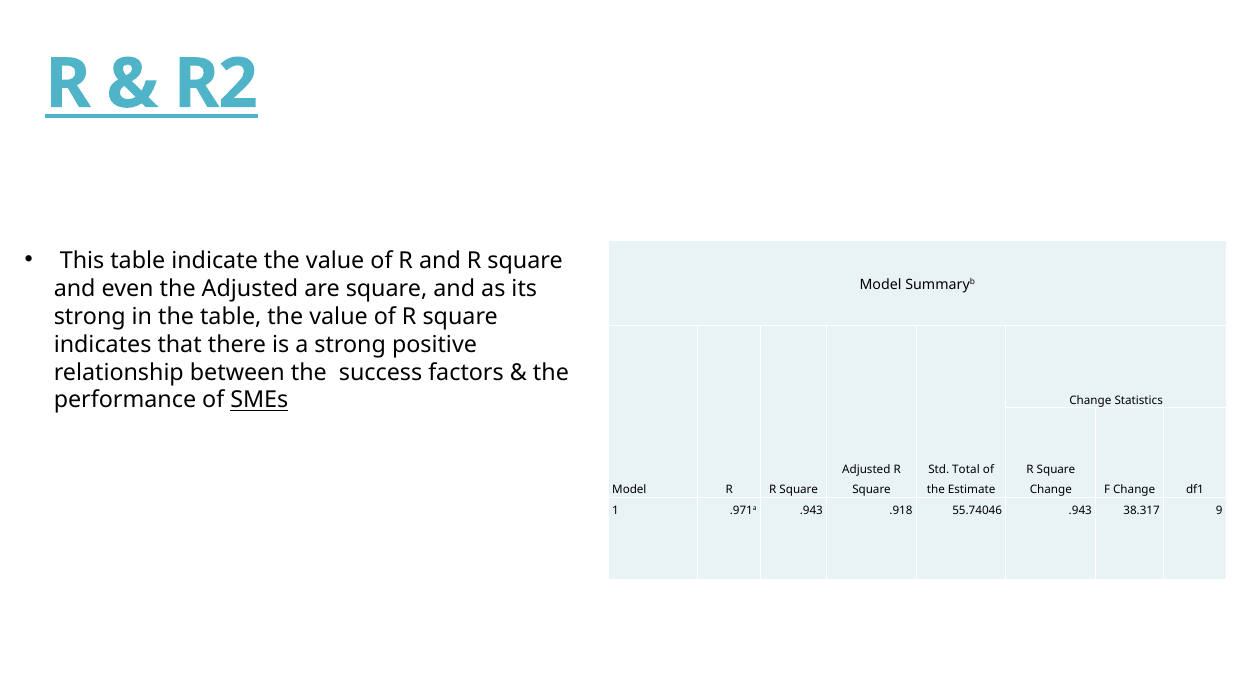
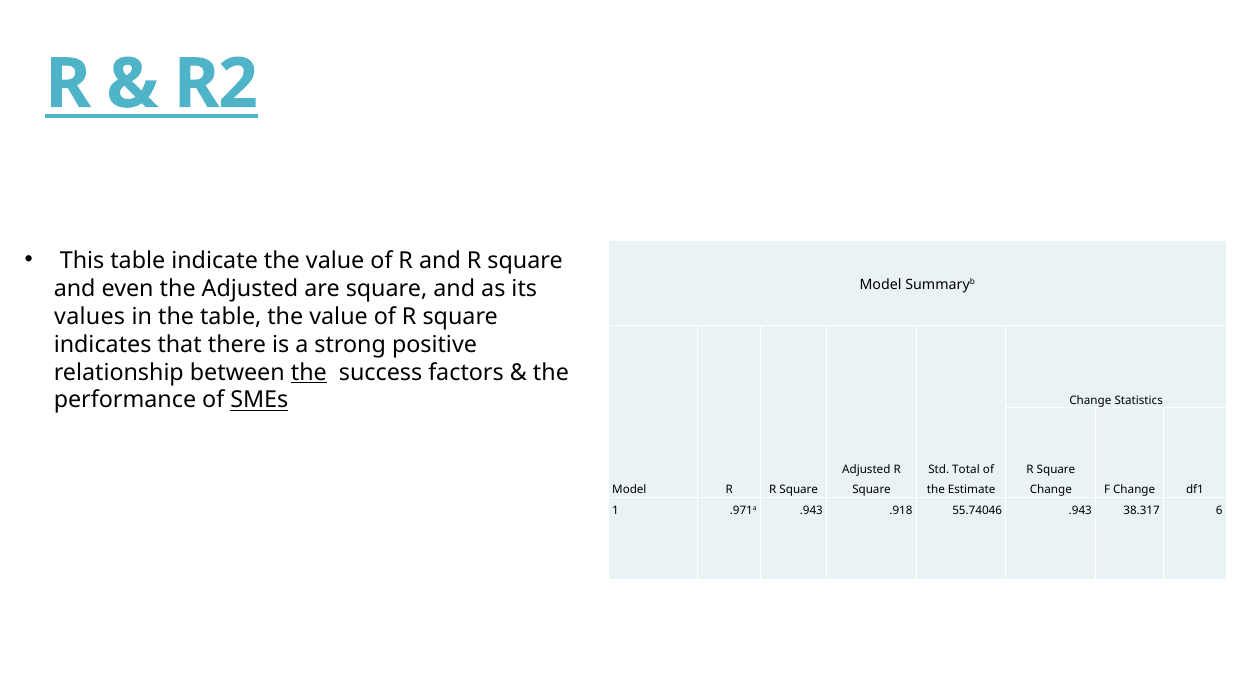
strong: strong -> values (90, 317)
the underline: none -> present (309, 372)
9: 9 -> 6 (1219, 511)
